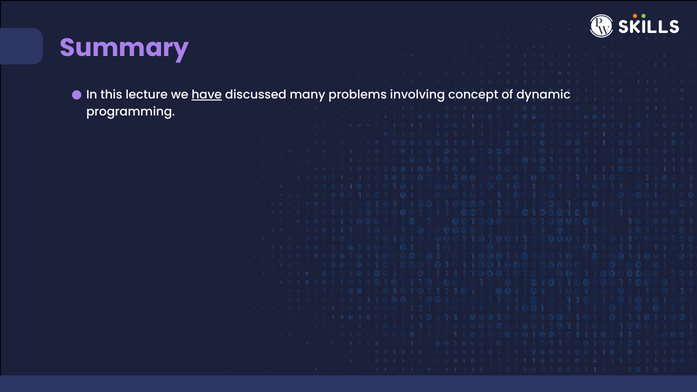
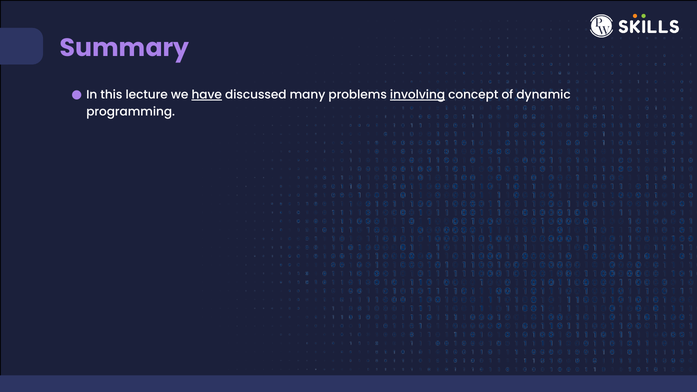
involving underline: none -> present (418, 95)
